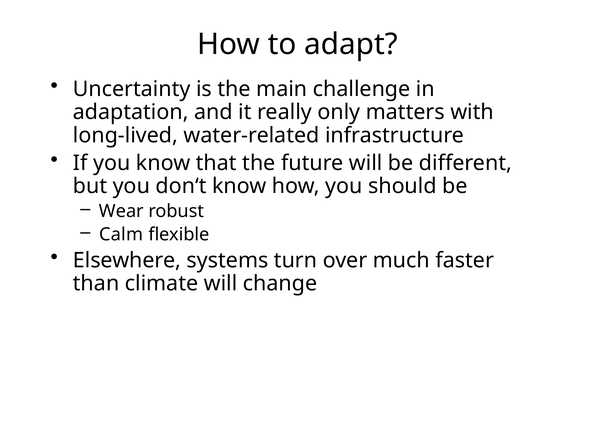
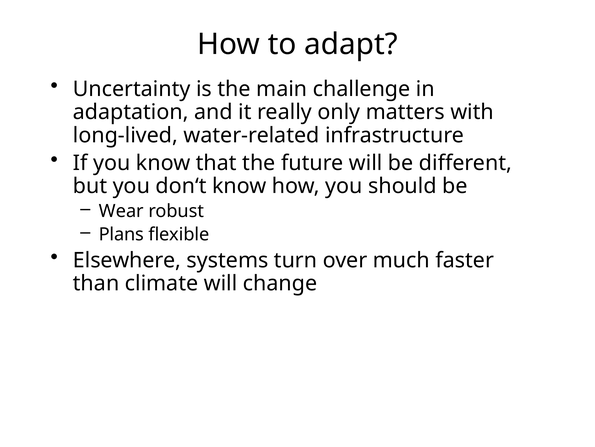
Calm: Calm -> Plans (121, 234)
